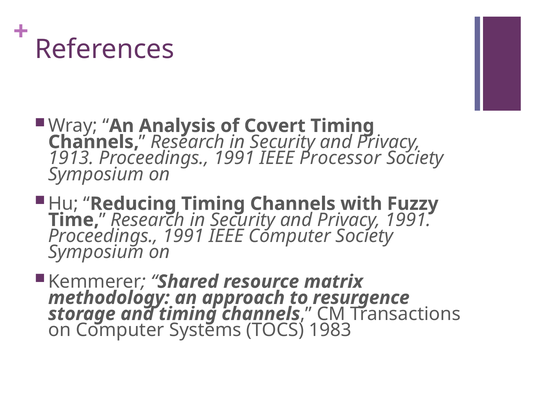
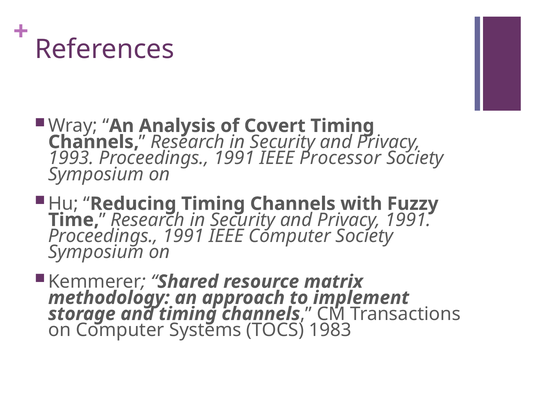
1913: 1913 -> 1993 (71, 158)
resurgence: resurgence -> implement (361, 298)
